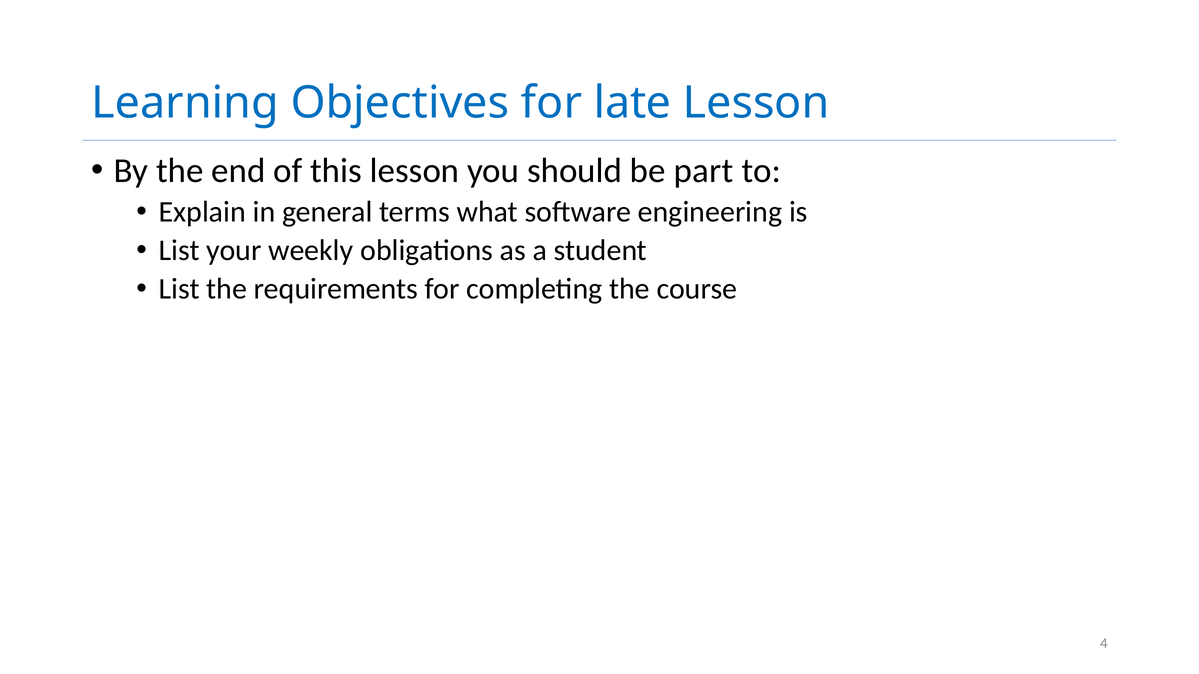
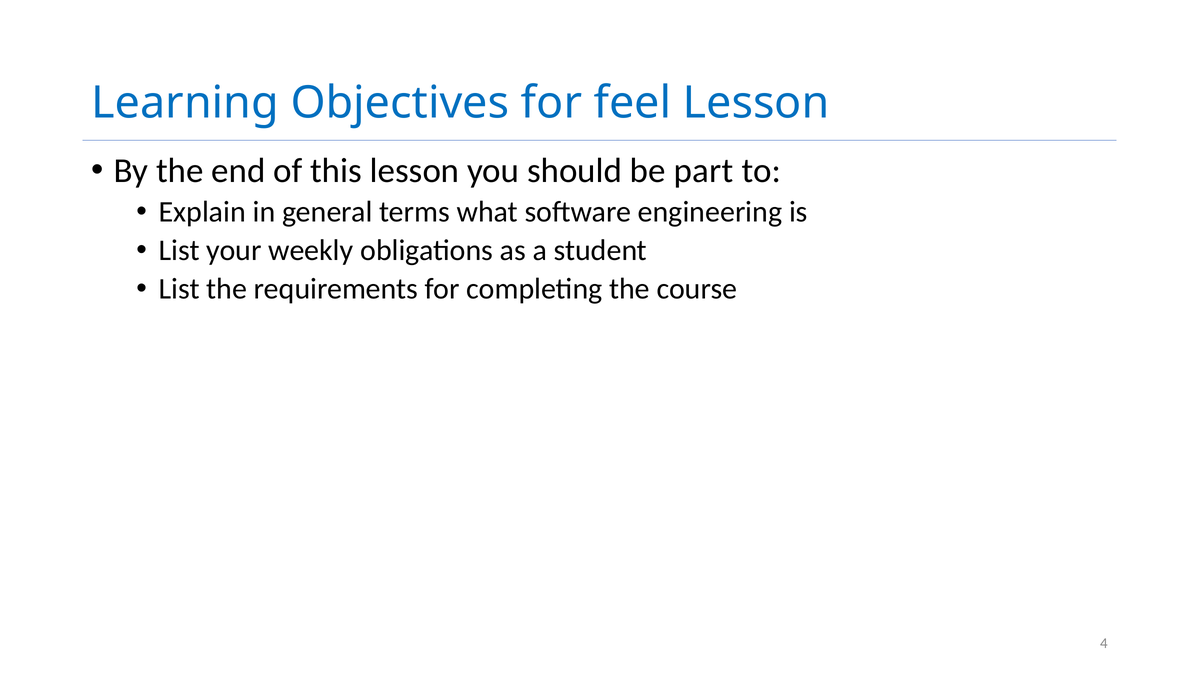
late: late -> feel (633, 103)
